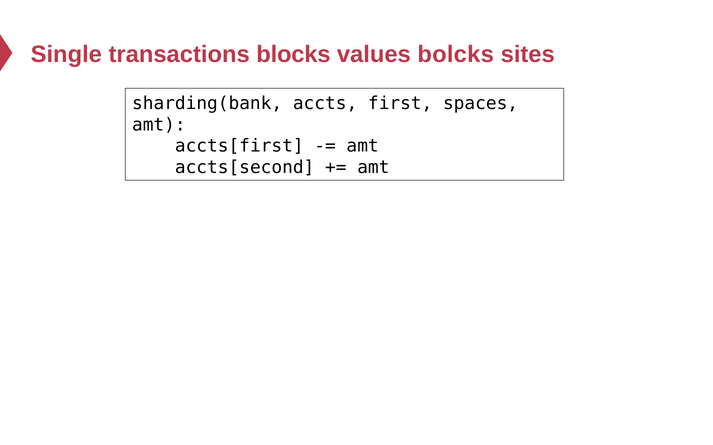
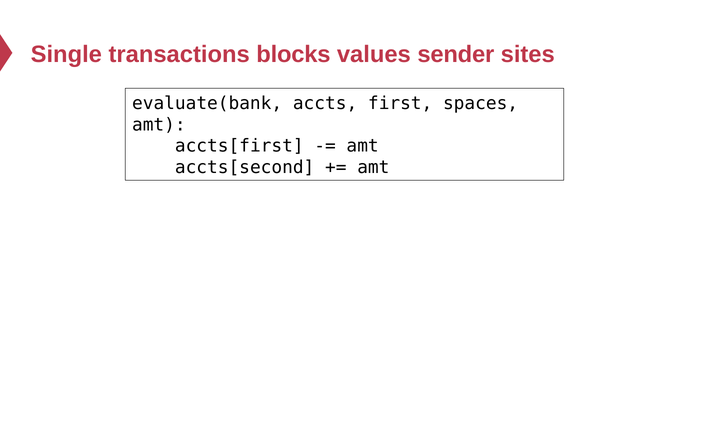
bolcks: bolcks -> sender (456, 55)
sharding(bank: sharding(bank -> evaluate(bank (207, 103)
